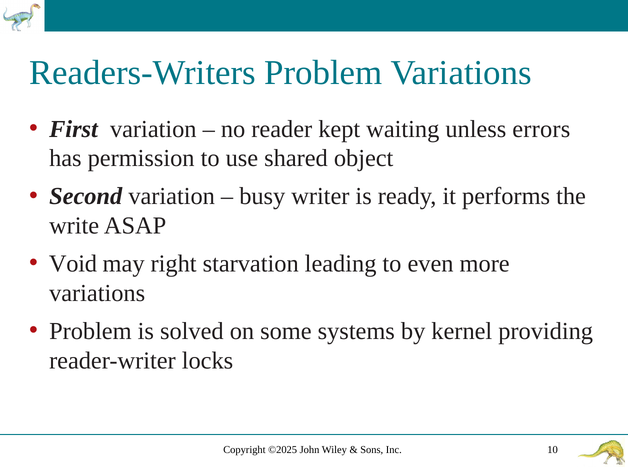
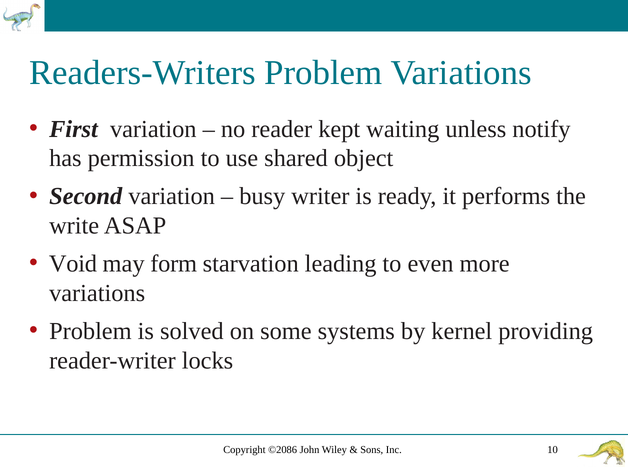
errors: errors -> notify (541, 129)
right: right -> form (174, 264)
©2025: ©2025 -> ©2086 (283, 450)
